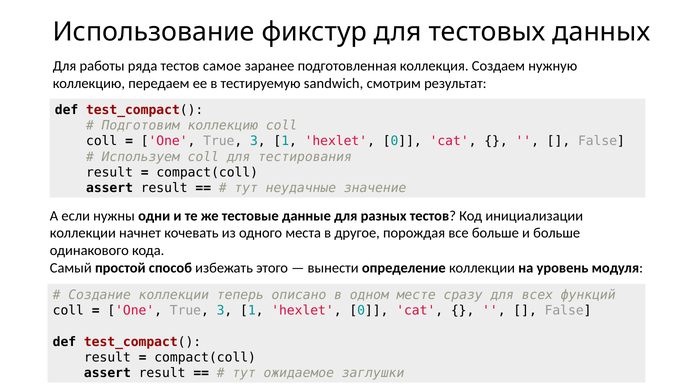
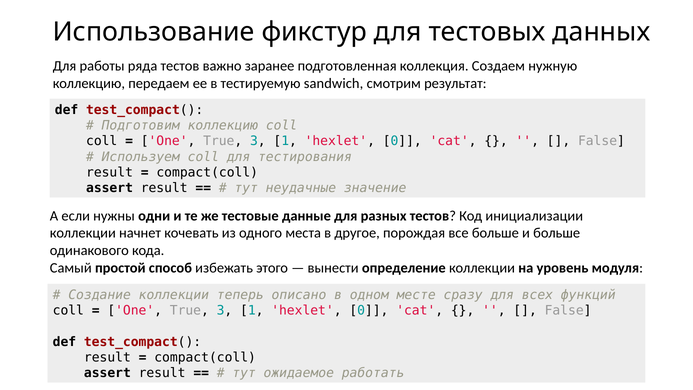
самое: самое -> важно (222, 66)
заглушки: заглушки -> работать (373, 373)
